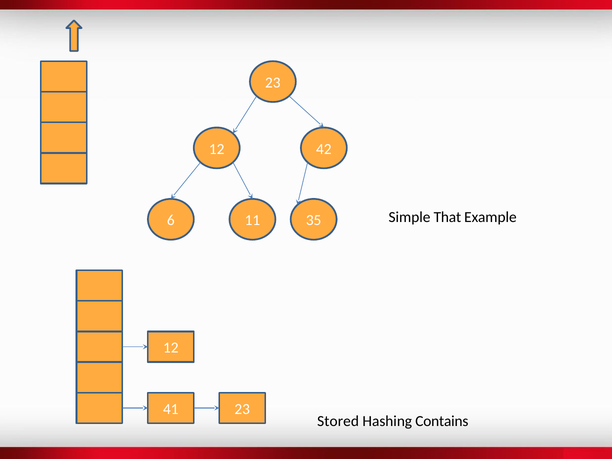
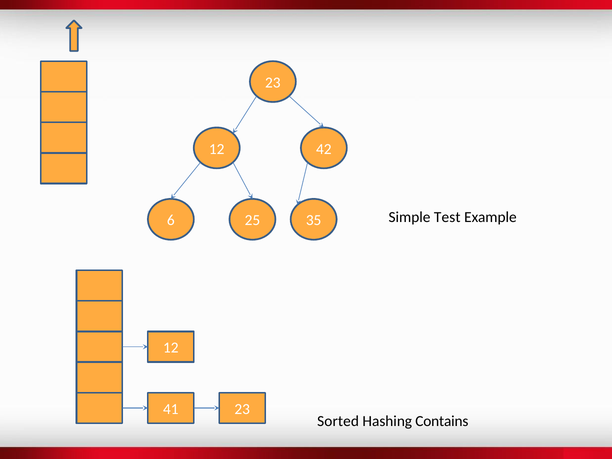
That: That -> Test (447, 217)
11: 11 -> 25 (252, 220)
Stored: Stored -> Sorted (338, 421)
